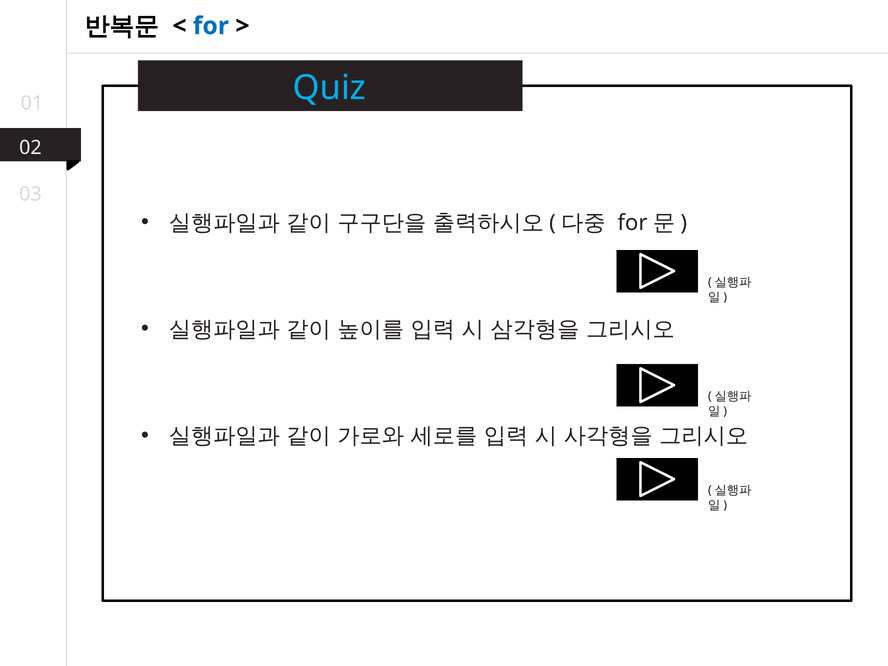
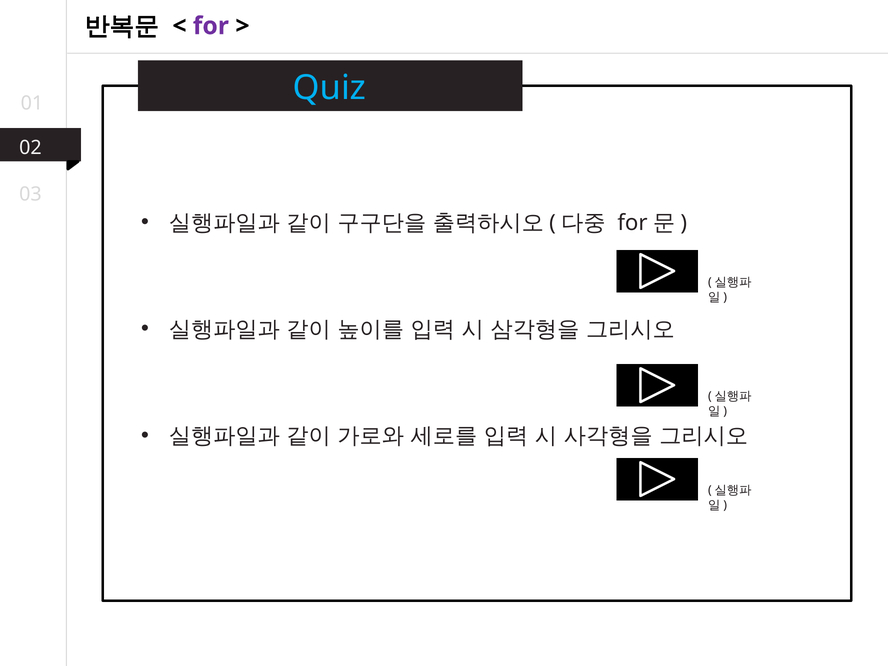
for colour: blue -> purple (211, 26)
